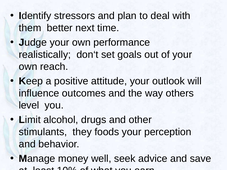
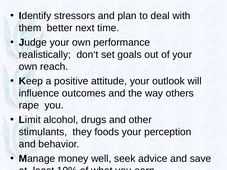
level: level -> rape (29, 105)
